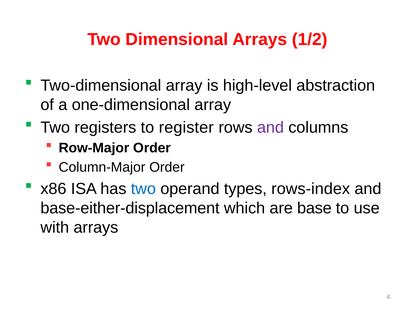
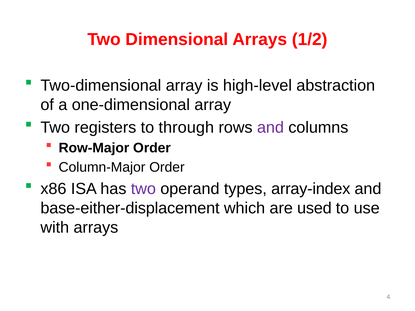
register: register -> through (186, 128)
two colour: blue -> purple (143, 189)
rows-index: rows-index -> array-index (311, 189)
base: base -> used (314, 208)
